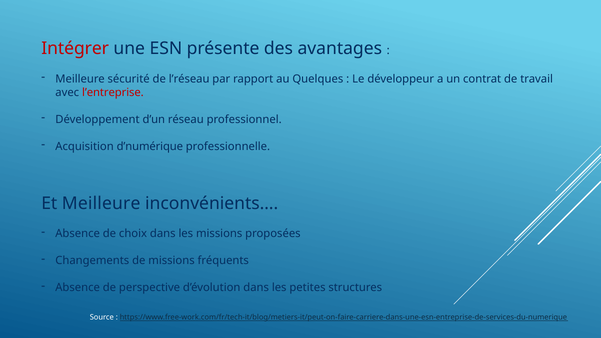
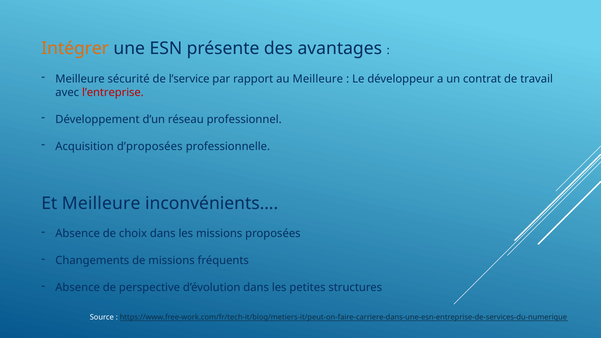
Intégrer colour: red -> orange (75, 49)
l’réseau: l’réseau -> l’service (189, 79)
au Quelques: Quelques -> Meilleure (318, 79)
d’numérique: d’numérique -> d’proposées (150, 147)
